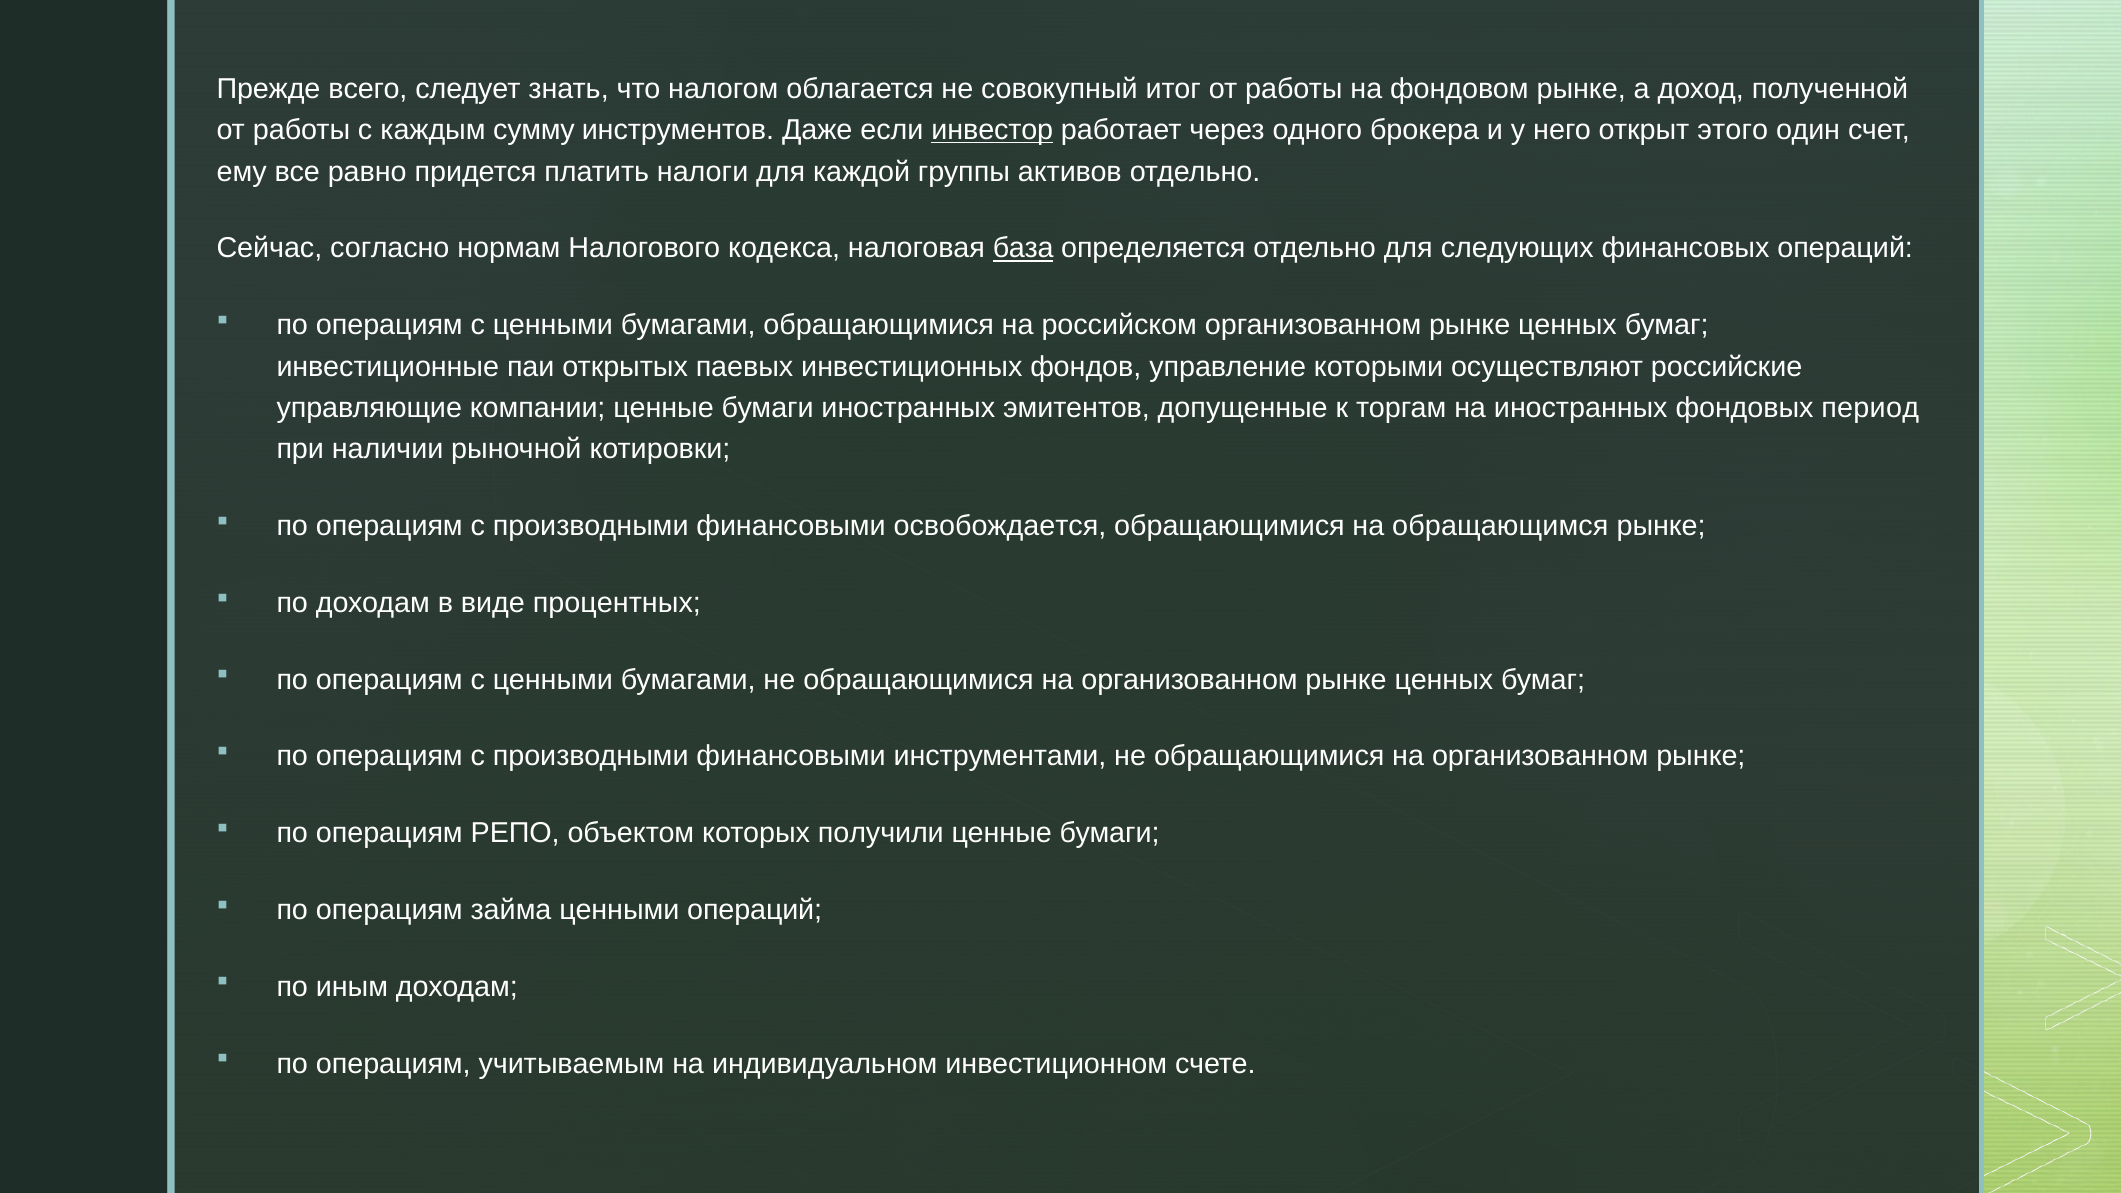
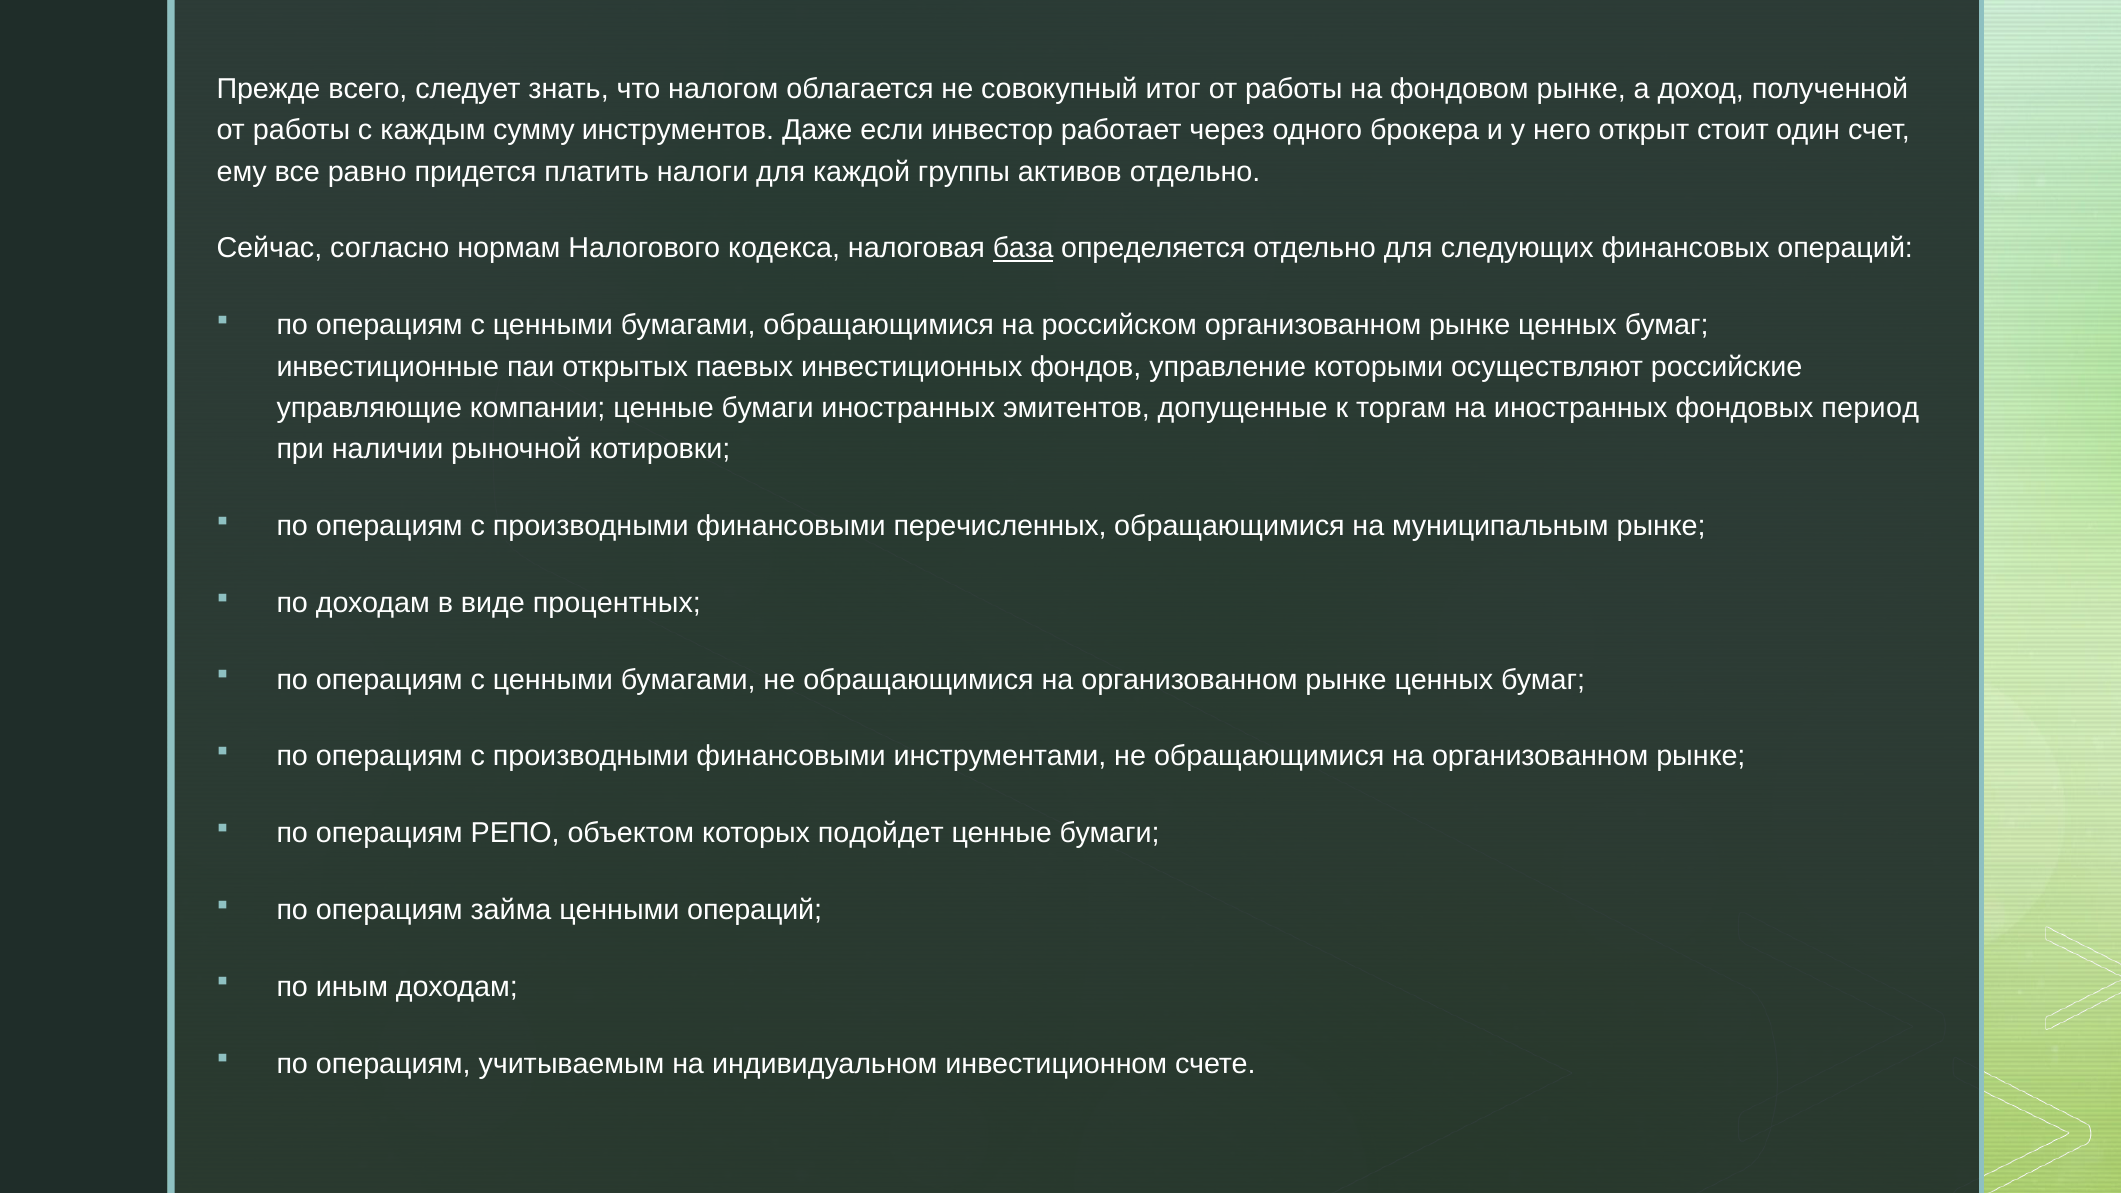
инвестор underline: present -> none (992, 130)
этого: этого -> стоит (1733, 130)
освобождается: освобождается -> перечисленных (1000, 526)
обращающимся: обращающимся -> муниципальным (1500, 526)
получили: получили -> подойдет (881, 833)
